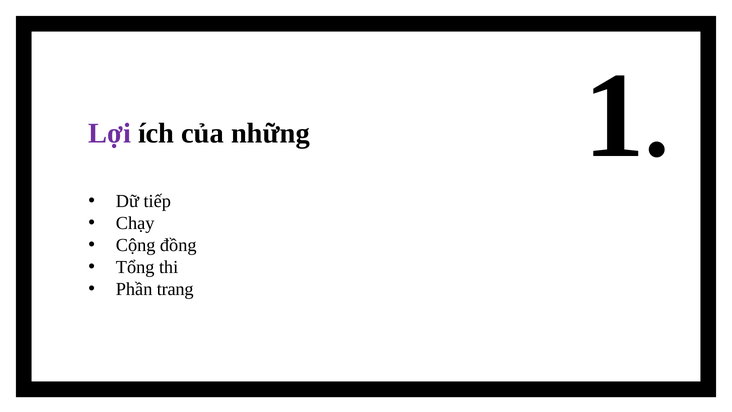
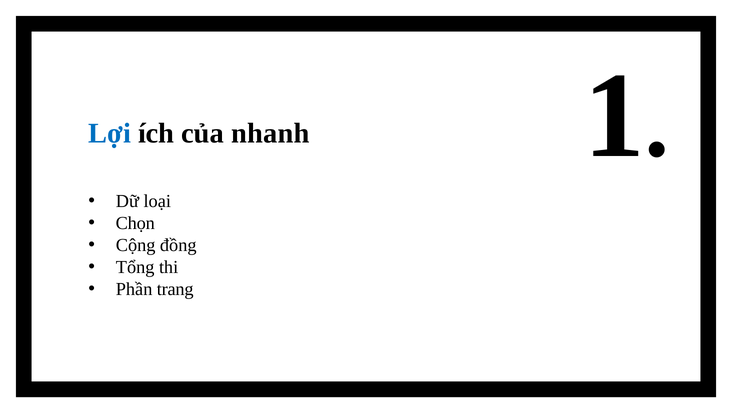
Lợi colour: purple -> blue (110, 133)
những: những -> nhanh (270, 133)
tiếp: tiếp -> loại (157, 201)
Chạy: Chạy -> Chọn (135, 223)
